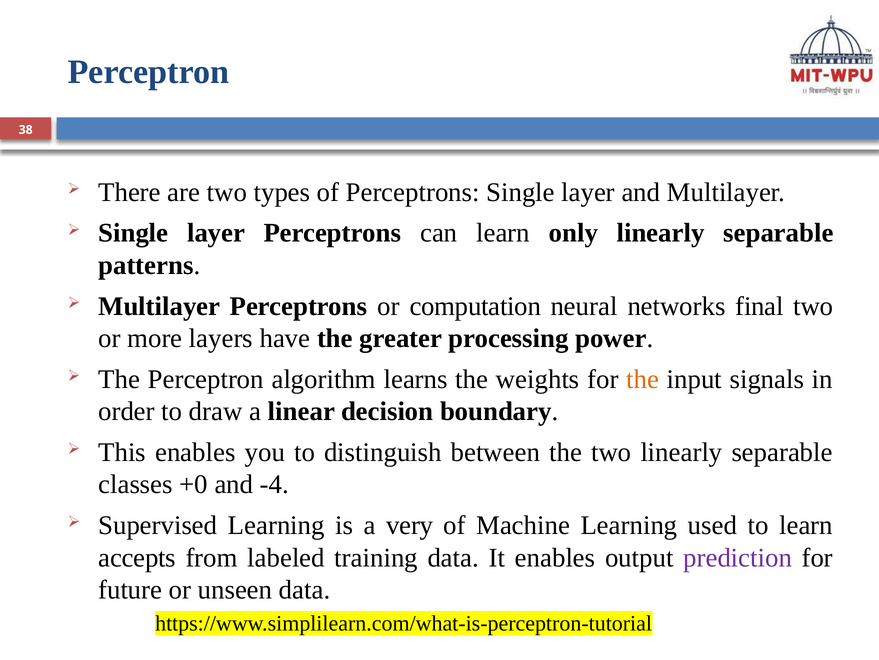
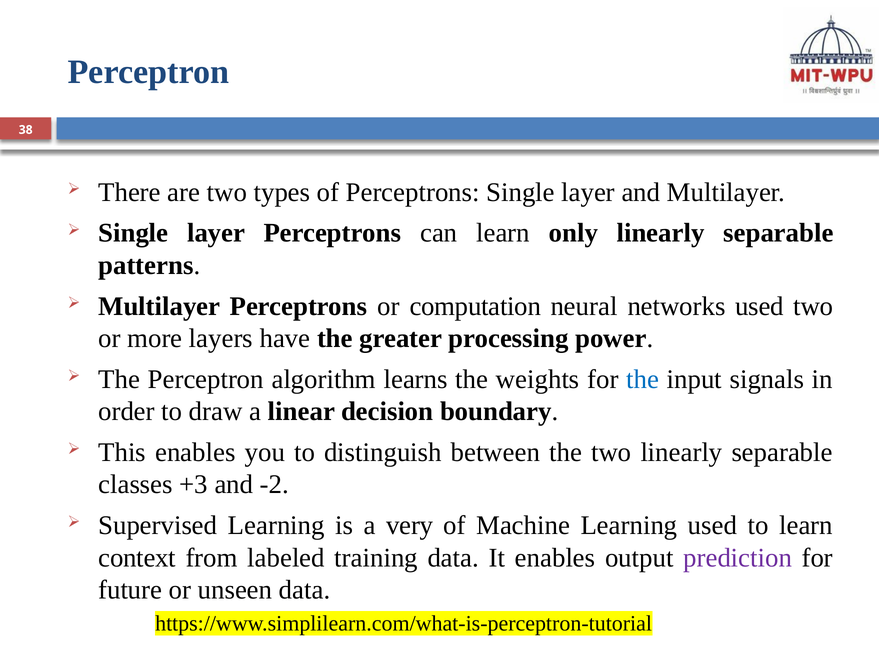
networks final: final -> used (760, 306)
the colour: orange -> blue (643, 379)
+0: +0 -> +3 (194, 484)
-4: -4 -> -2 (274, 484)
accepts: accepts -> context (137, 557)
